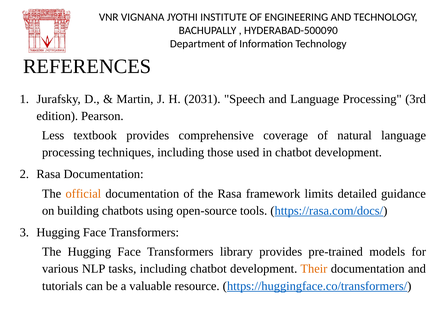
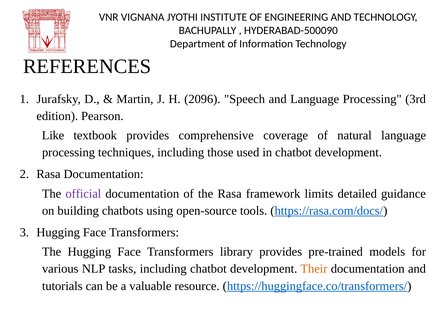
2031: 2031 -> 2096 (202, 99)
Less: Less -> Like (53, 136)
official colour: orange -> purple (83, 194)
